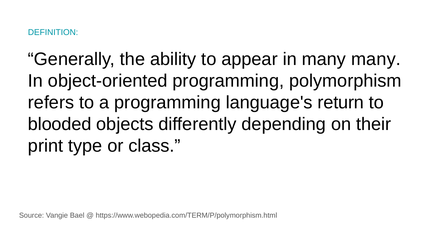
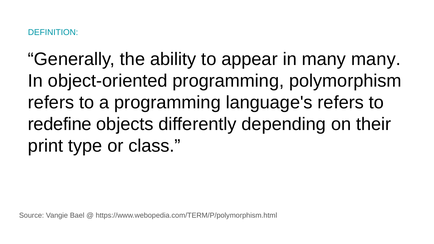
language's return: return -> refers (341, 102)
blooded: blooded -> redefine (60, 124)
